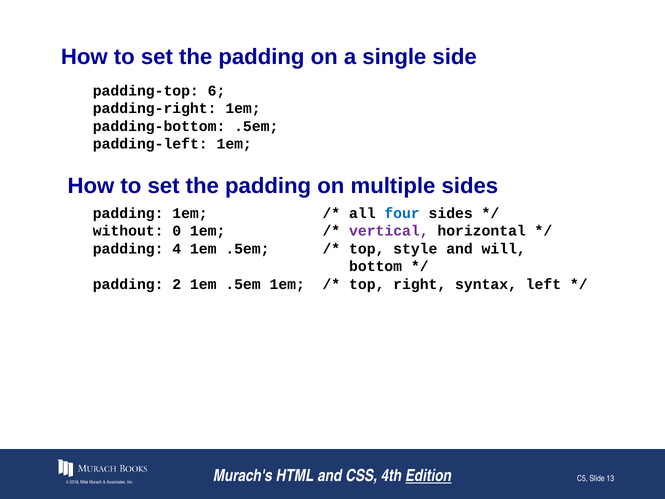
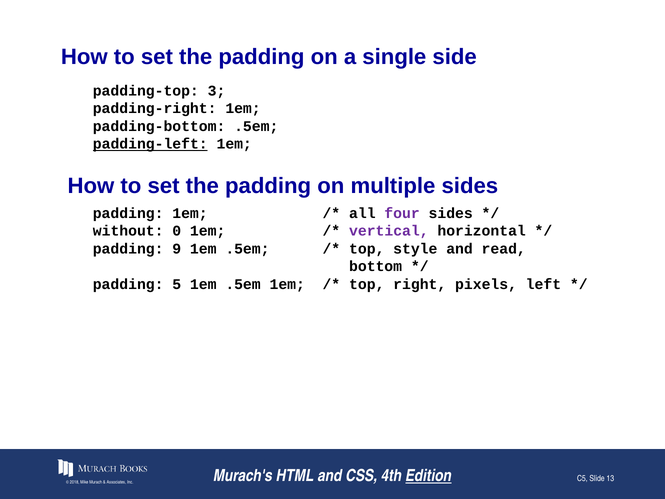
6: 6 -> 3 (217, 91)
padding-left underline: none -> present (150, 144)
four colour: blue -> purple (402, 213)
4: 4 -> 9 (177, 249)
will: will -> read (504, 249)
2: 2 -> 5 (177, 284)
syntax: syntax -> pixels (486, 284)
